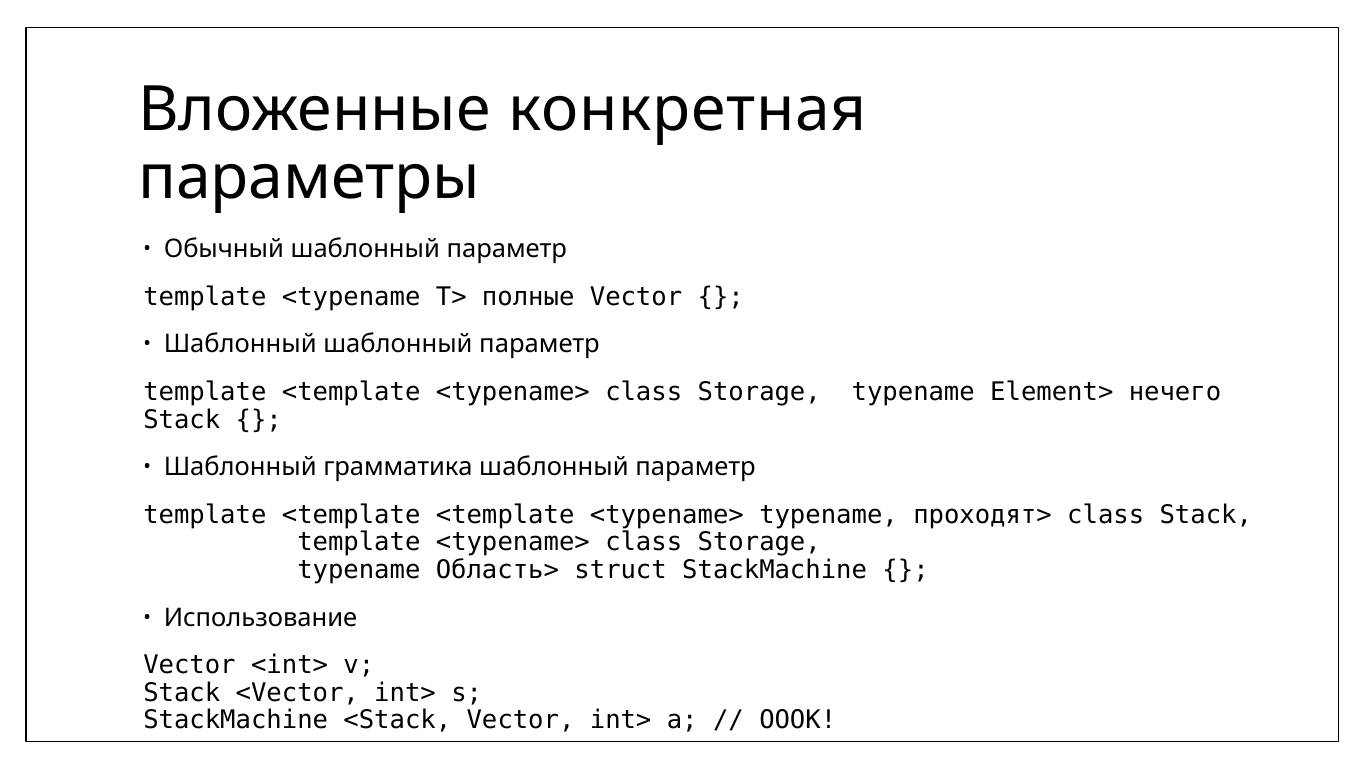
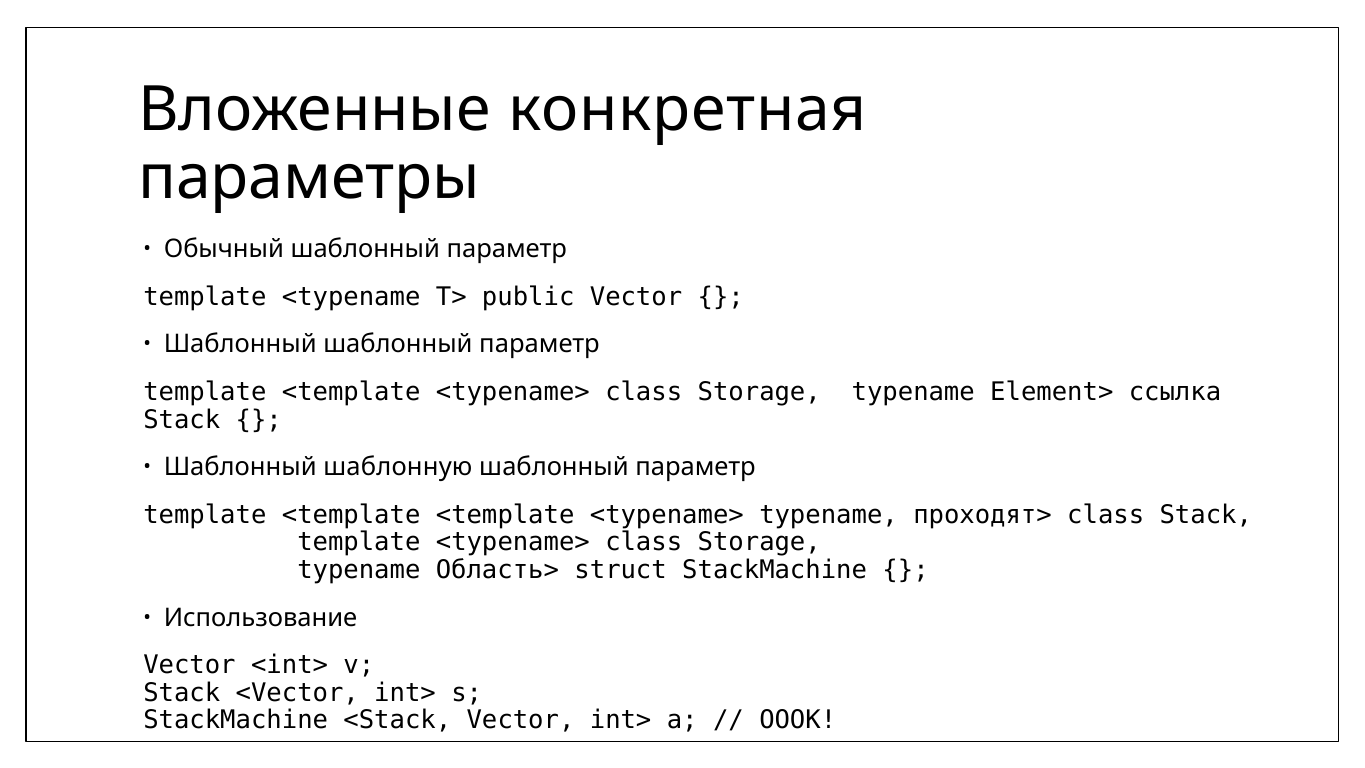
полные: полные -> public (528, 297)
нечего: нечего -> ссылка (1175, 392)
грамматика: грамматика -> шаблонную (398, 467)
